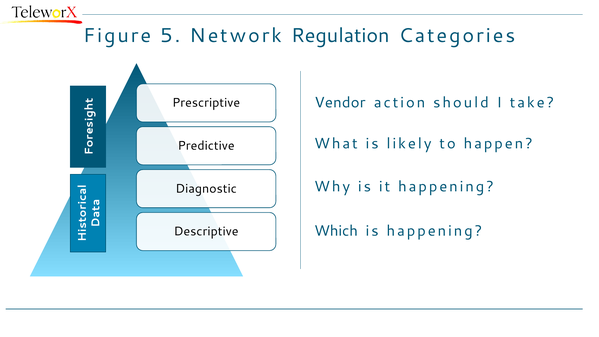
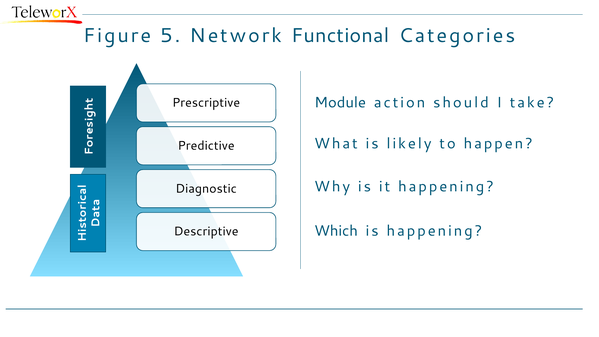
Regulation: Regulation -> Functional (340, 36)
Vendor: Vendor -> Module (340, 102)
